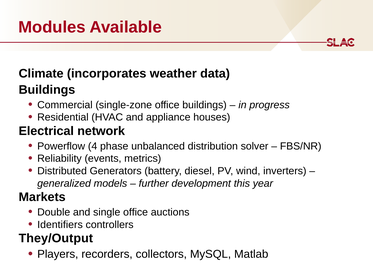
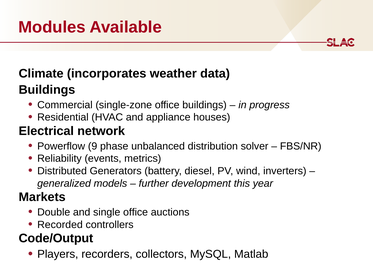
4: 4 -> 9 (93, 147)
Identifiers: Identifiers -> Recorded (60, 225)
They/Output: They/Output -> Code/Output (56, 239)
